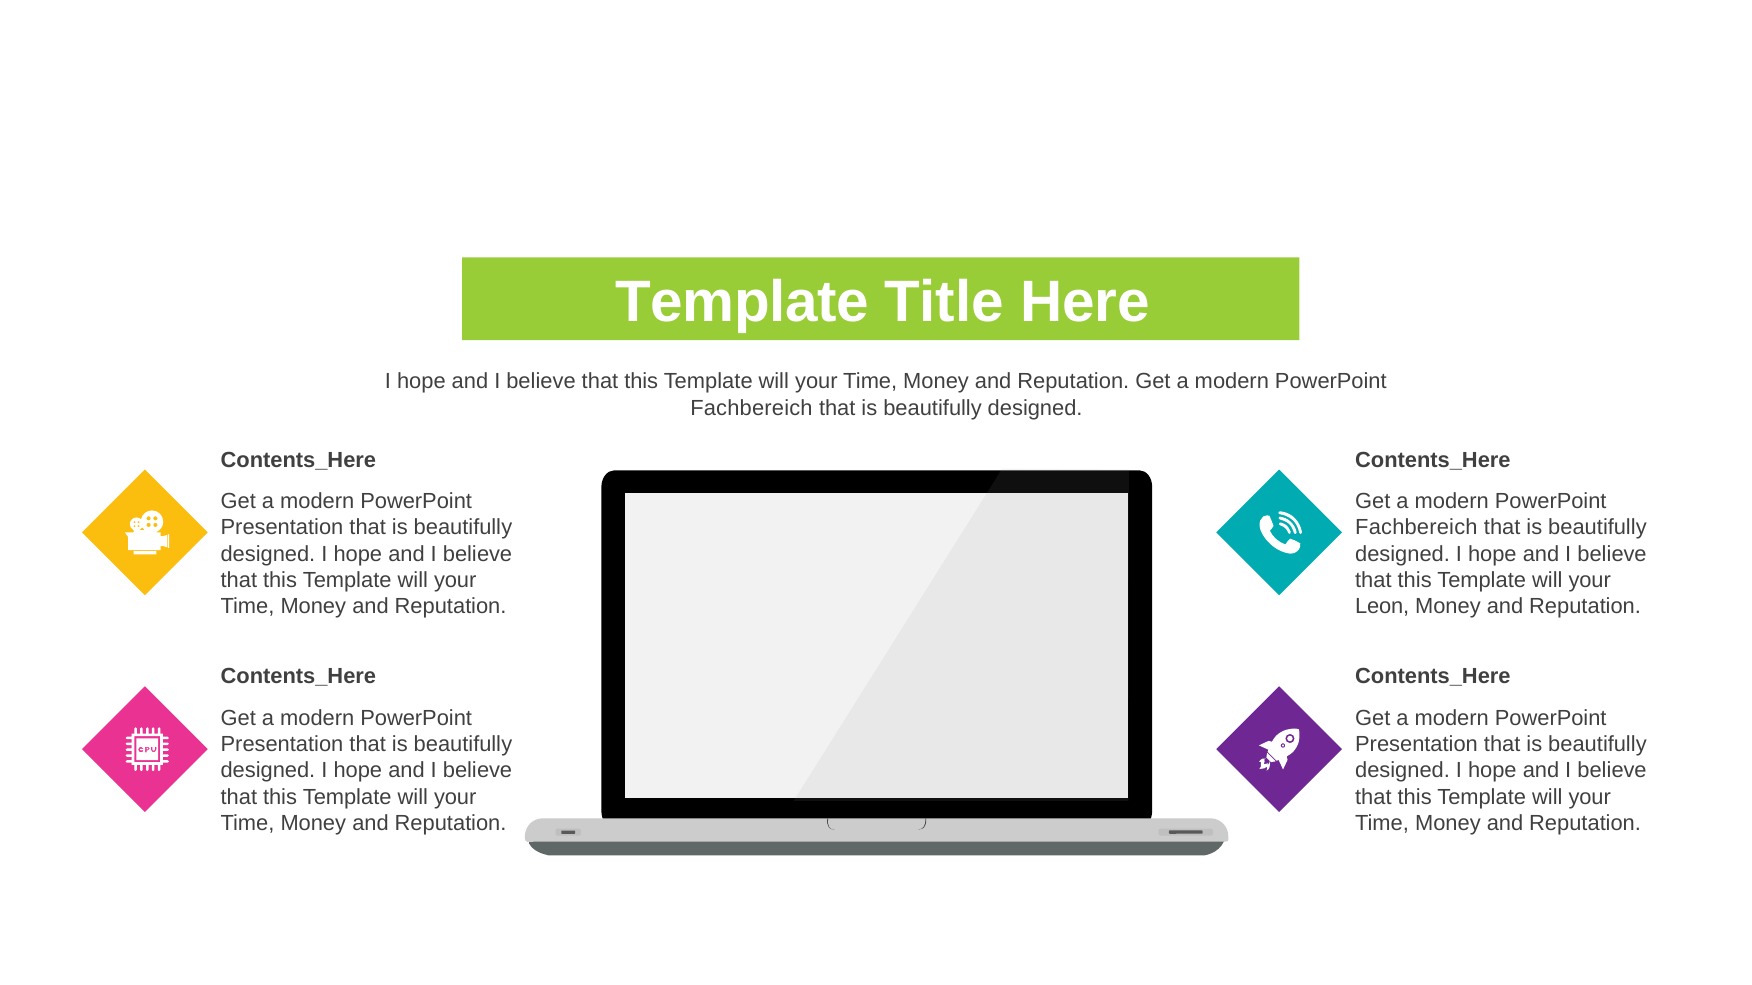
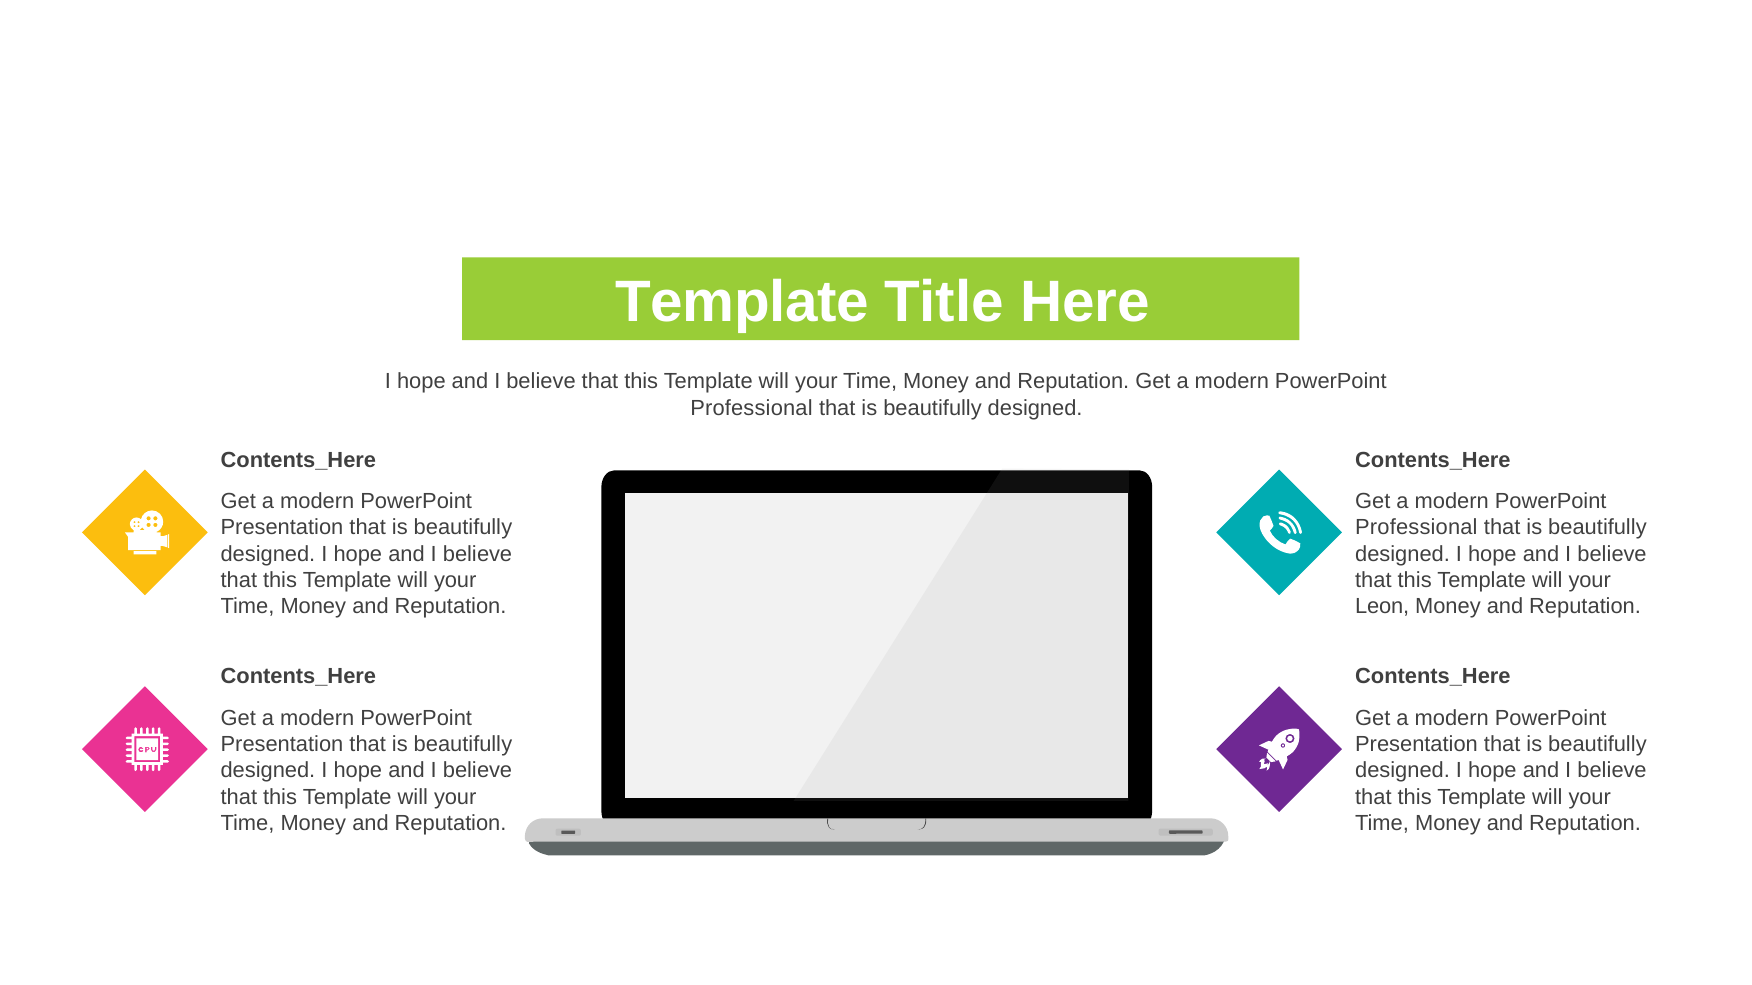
Fachbereich: Fachbereich -> Professional (751, 408)
Fachbereich: Fachbereich -> Professional (1416, 528)
